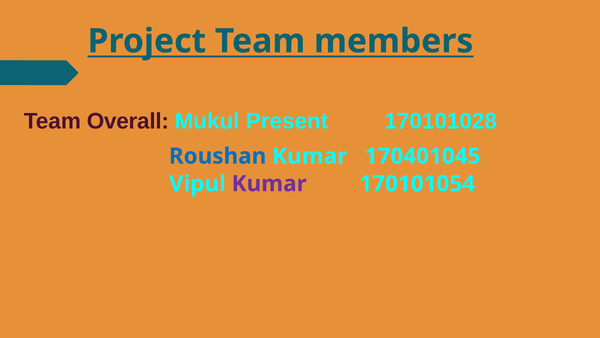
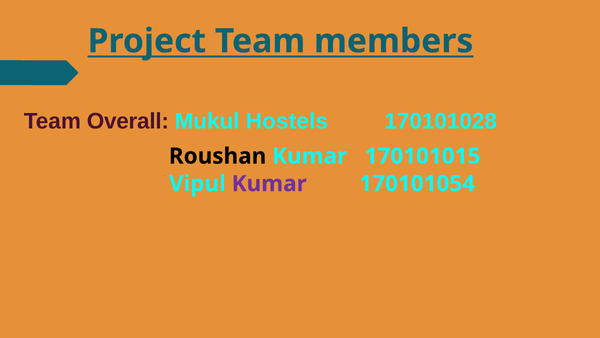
Present: Present -> Hostels (287, 121)
Roushan colour: blue -> black (218, 156)
170401045: 170401045 -> 170101015 (423, 156)
